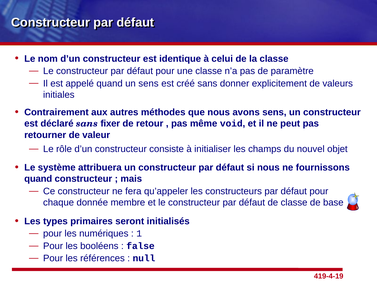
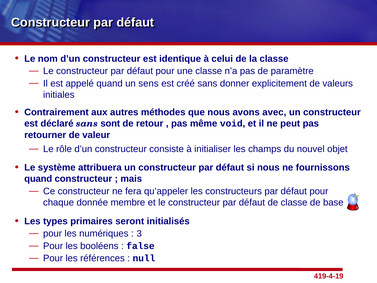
avons sens: sens -> avec (274, 112)
fixer: fixer -> sont (110, 124)
1: 1 -> 3 (139, 233)
